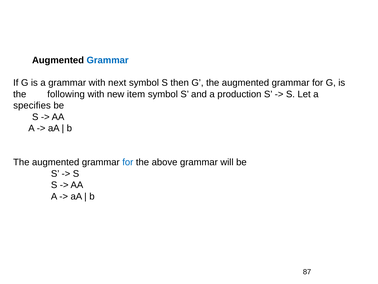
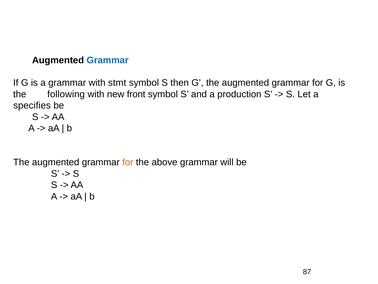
next: next -> stmt (117, 83)
item: item -> front (136, 94)
for colour: blue -> orange (128, 162)
